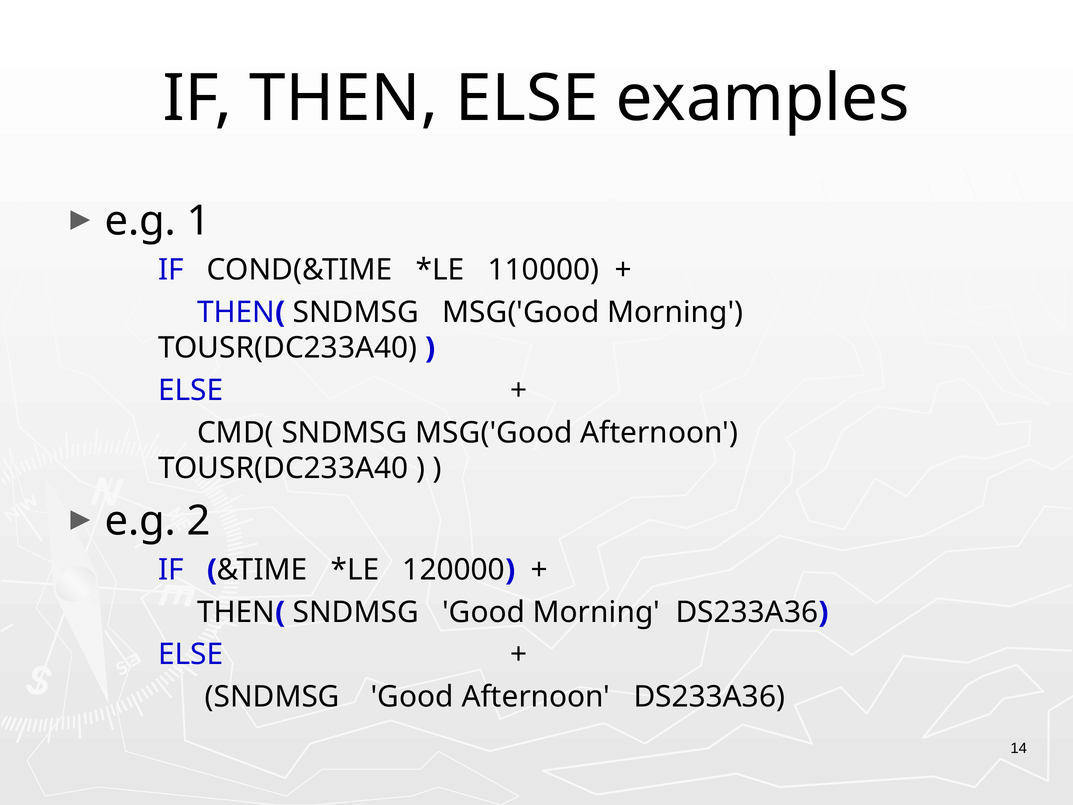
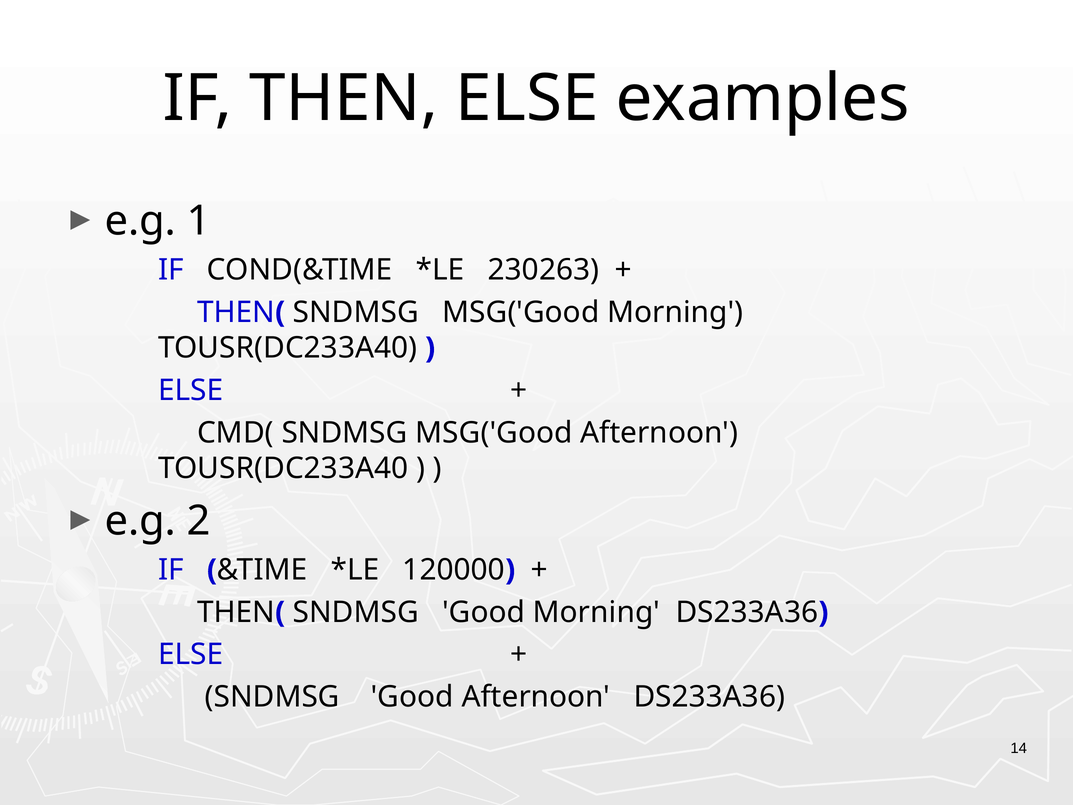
110000: 110000 -> 230263 (544, 270)
